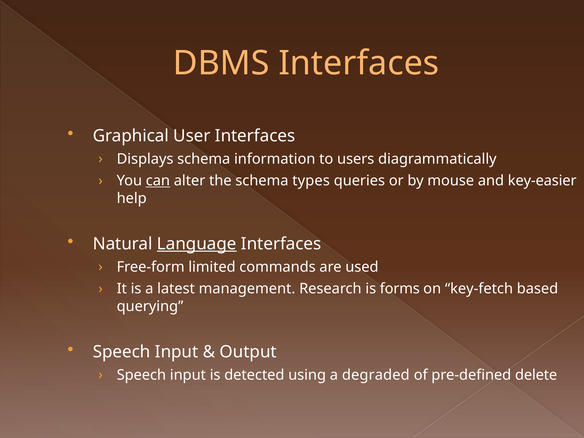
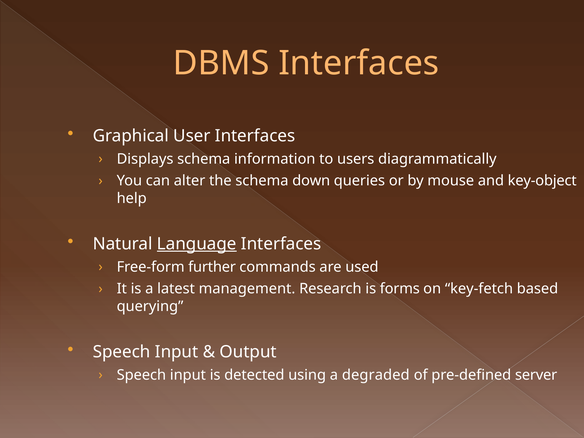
can underline: present -> none (158, 181)
types: types -> down (311, 181)
key-easier: key-easier -> key-object (542, 181)
limited: limited -> further (212, 267)
delete: delete -> server (536, 375)
